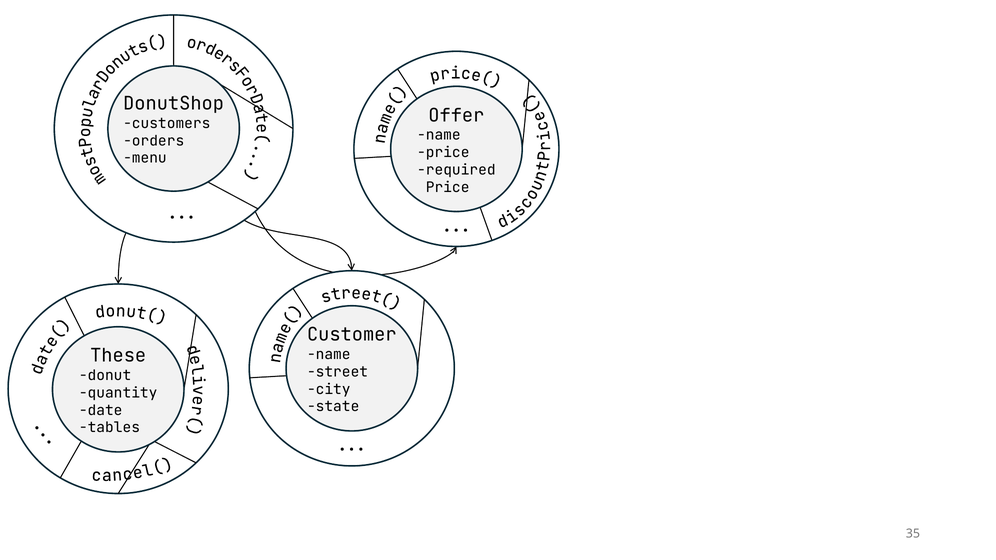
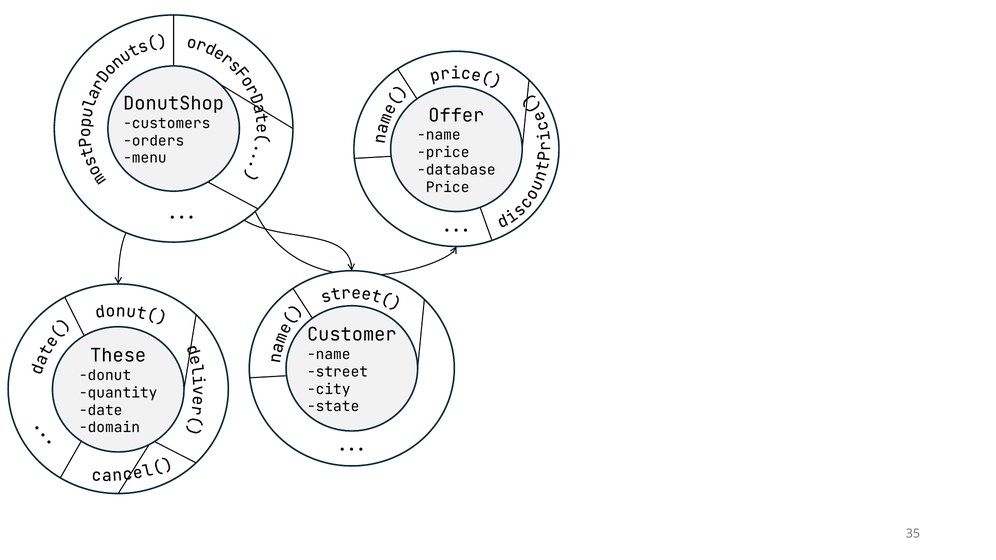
required: required -> database (456, 170)
tables: tables -> domain (109, 428)
